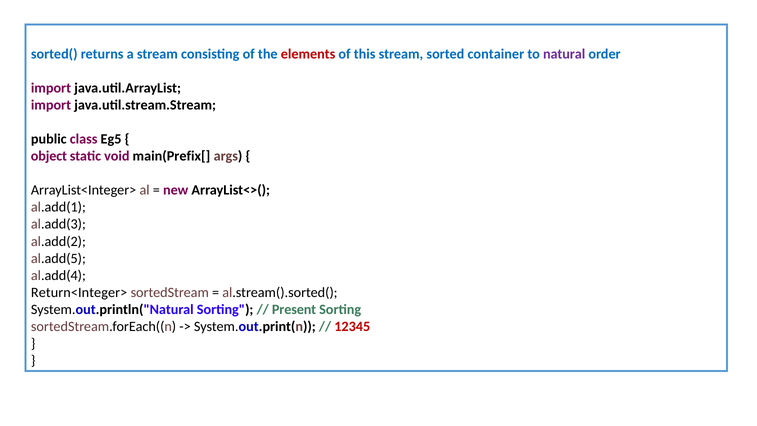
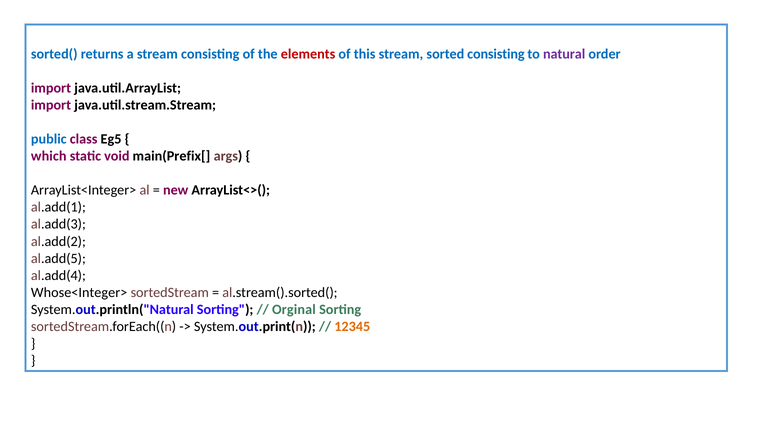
sorted container: container -> consisting (496, 54)
public colour: black -> blue (49, 139)
object: object -> which (49, 156)
Return<Integer>: Return<Integer> -> Whose<Integer> (79, 292)
Present: Present -> Orginal (294, 309)
12345 colour: red -> orange (352, 326)
